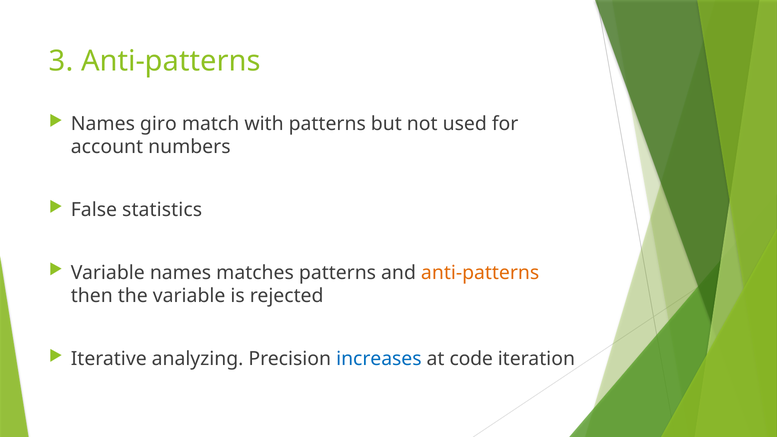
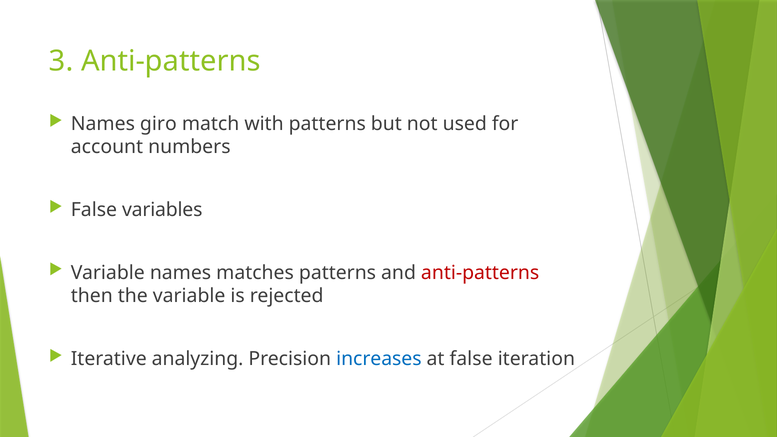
statistics: statistics -> variables (162, 210)
anti-patterns colour: orange -> red (480, 273)
at code: code -> false (471, 359)
